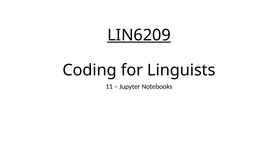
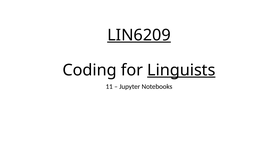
Linguists underline: none -> present (181, 70)
